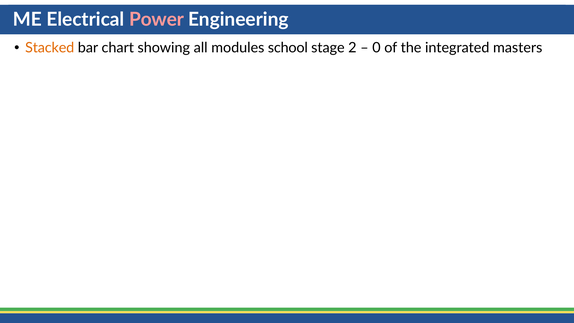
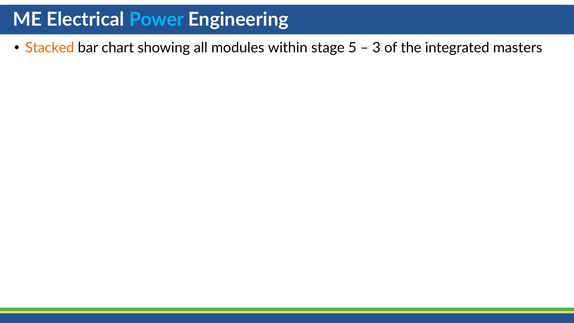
Power colour: pink -> light blue (156, 19)
school: school -> within (288, 48)
2: 2 -> 5 (352, 48)
0: 0 -> 3 (376, 48)
